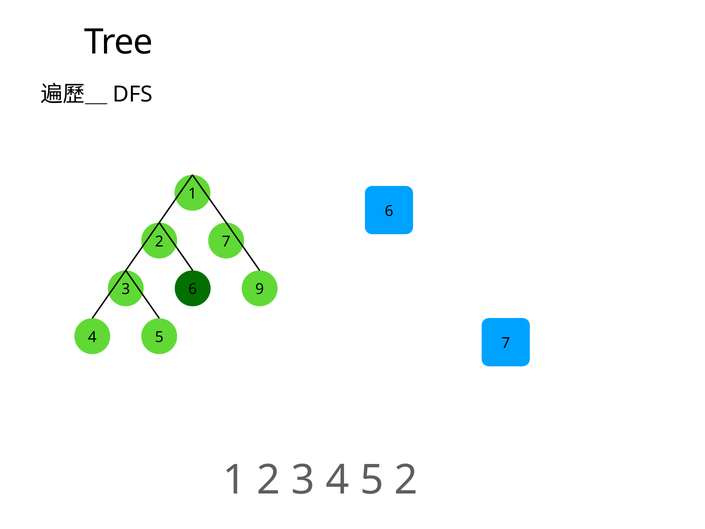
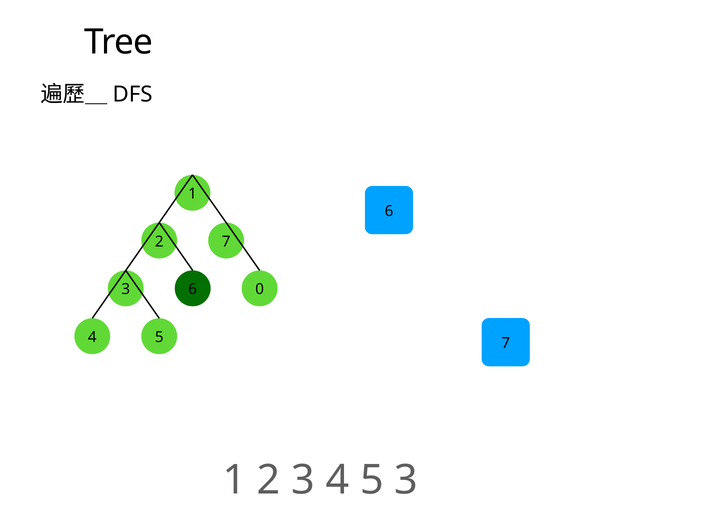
9: 9 -> 0 (260, 289)
5 2: 2 -> 3 (406, 480)
